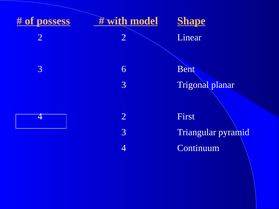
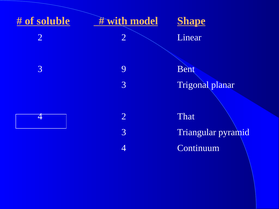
possess: possess -> soluble (53, 21)
6: 6 -> 9 (124, 69)
First: First -> That (186, 117)
